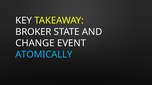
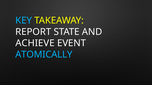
KEY colour: white -> light blue (24, 21)
BROKER: BROKER -> REPORT (33, 32)
CHANGE: CHANGE -> ACHIEVE (35, 43)
